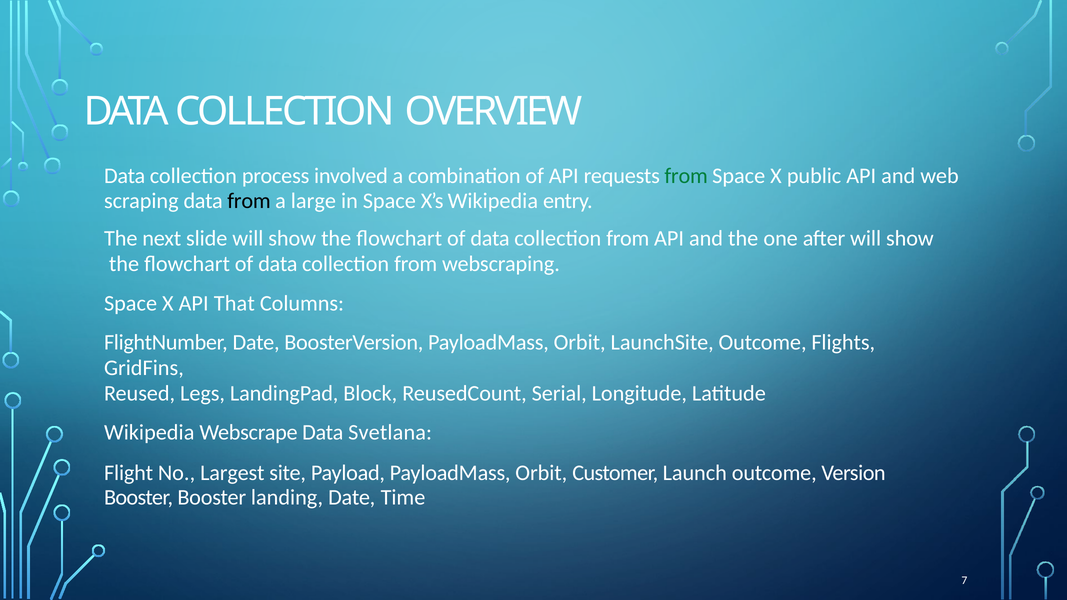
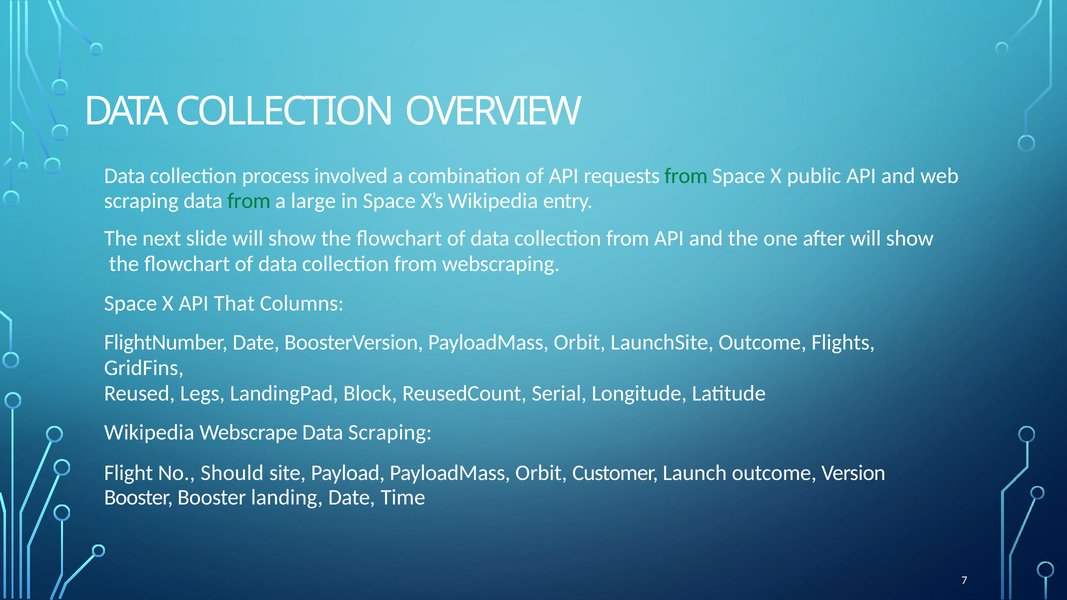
from colour: black -> green (249, 201)
Data Svetlana: Svetlana -> Scraping (390, 433)
Largest: Largest -> Should (232, 473)
